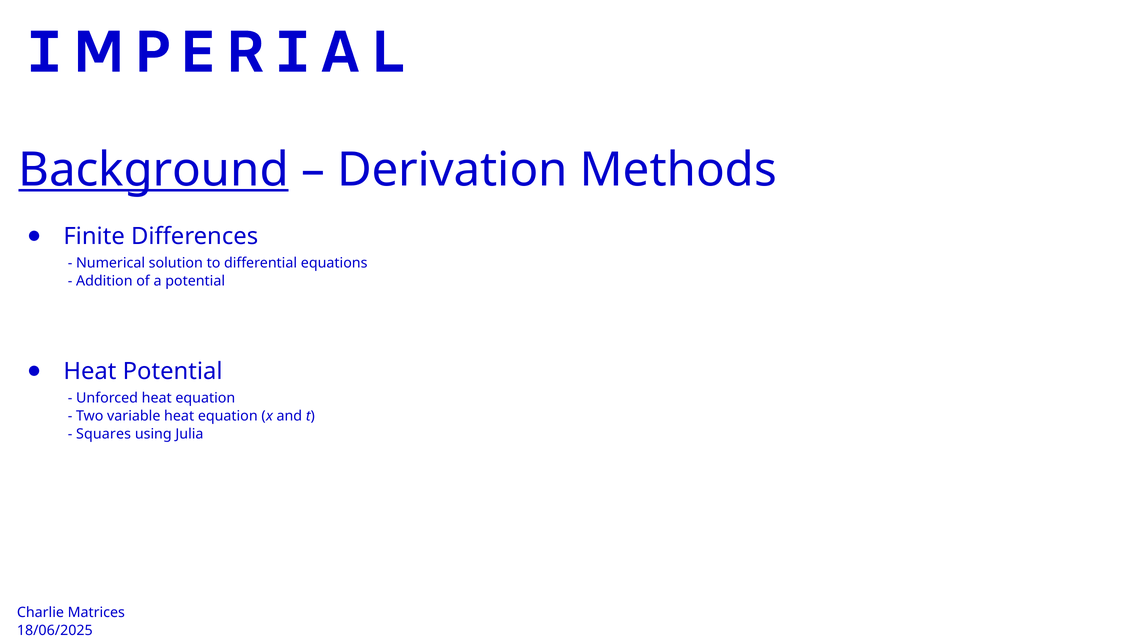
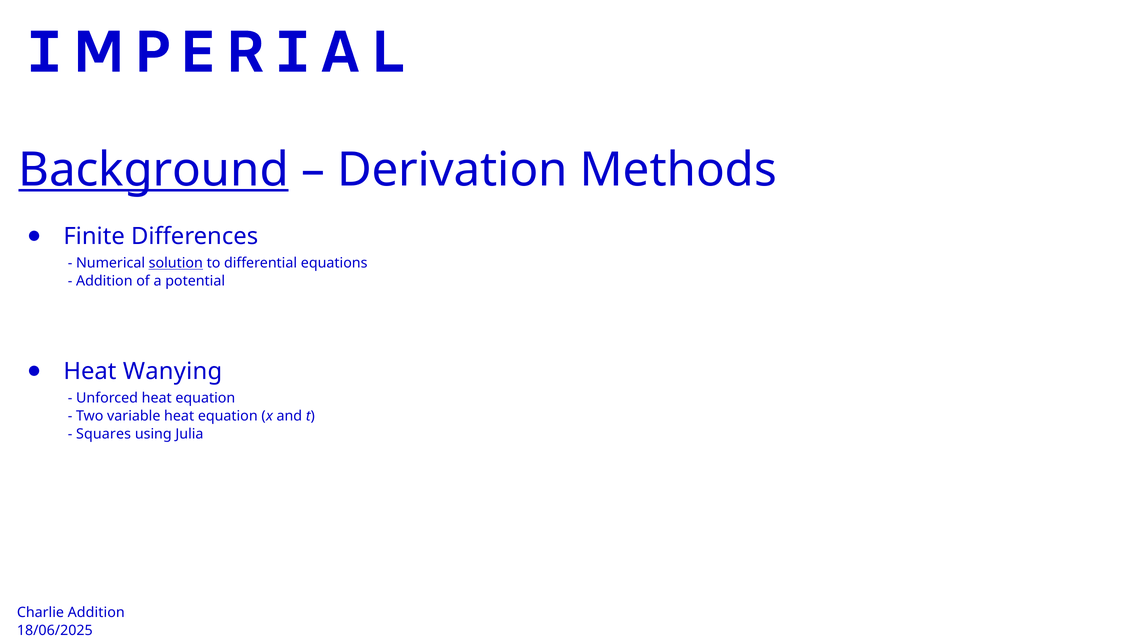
solution underline: none -> present (176, 263)
Heat Potential: Potential -> Wanying (173, 371)
Charlie Matrices: Matrices -> Addition (96, 613)
